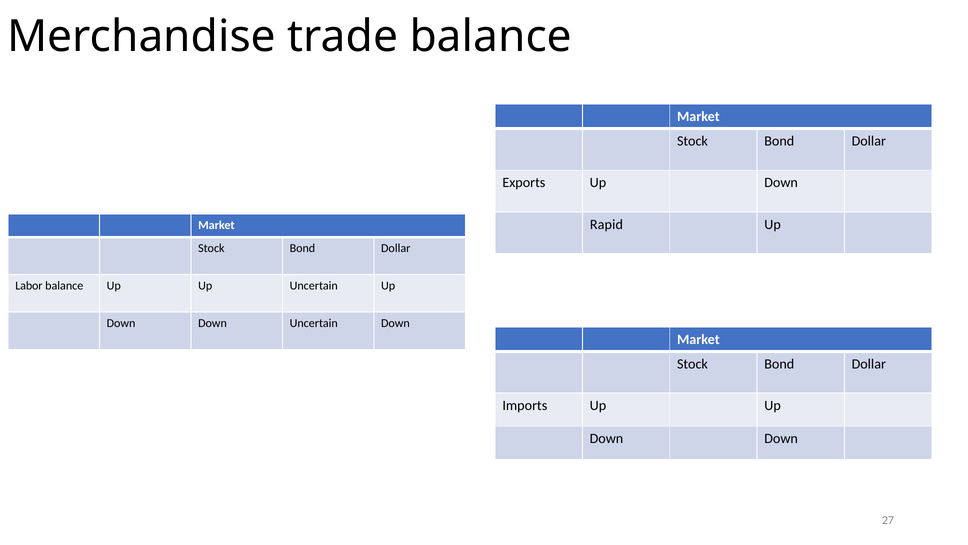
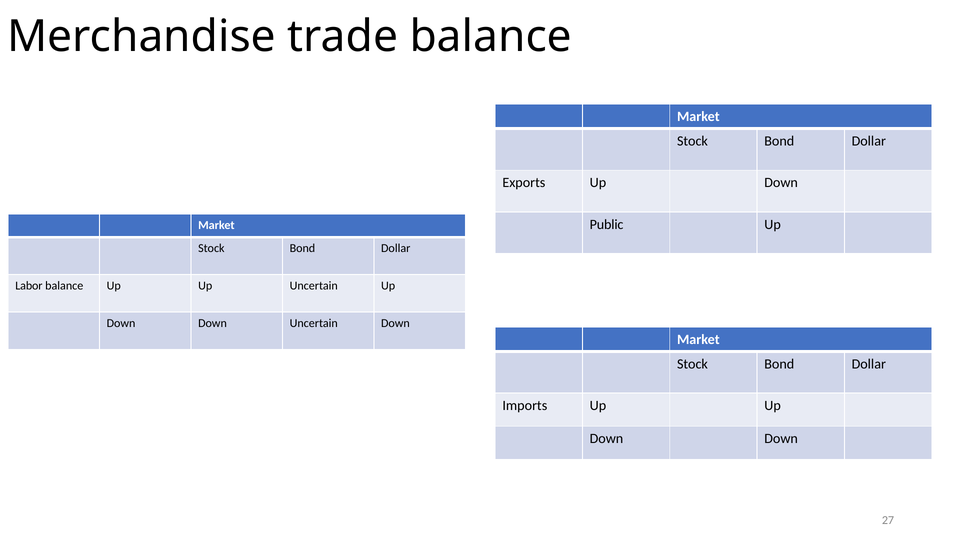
Rapid: Rapid -> Public (607, 224)
